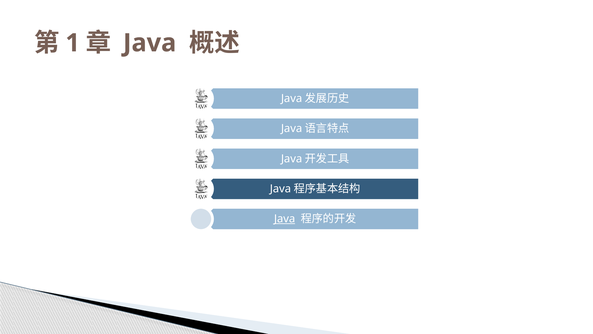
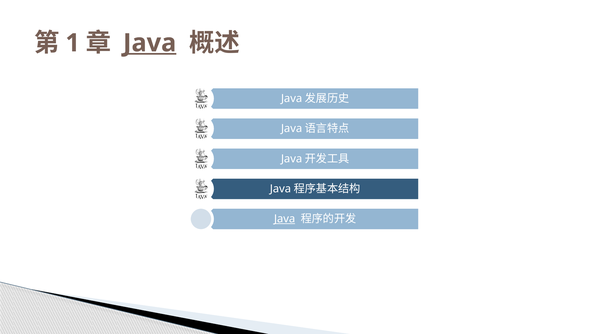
Java underline: none -> present (150, 43)
